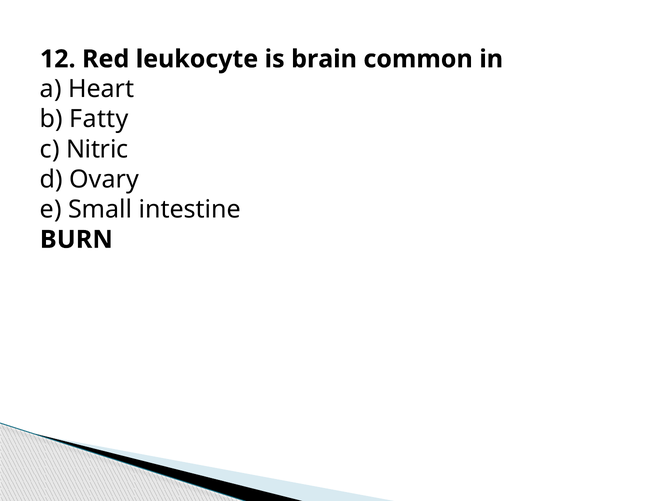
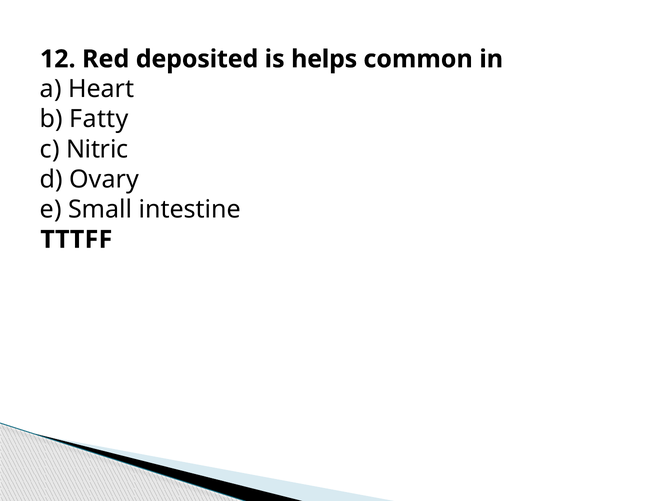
leukocyte: leukocyte -> deposited (197, 59)
brain: brain -> helps (324, 59)
BURN: BURN -> TTTFF (76, 240)
